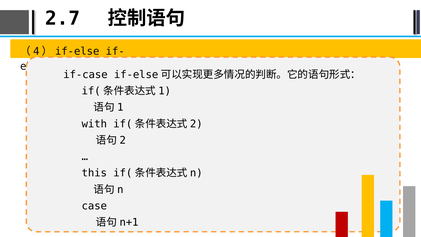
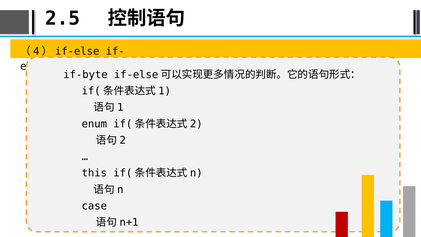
2.7: 2.7 -> 2.5 (63, 18)
if-case: if-case -> if-byte (85, 75)
with: with -> enum (94, 124)
